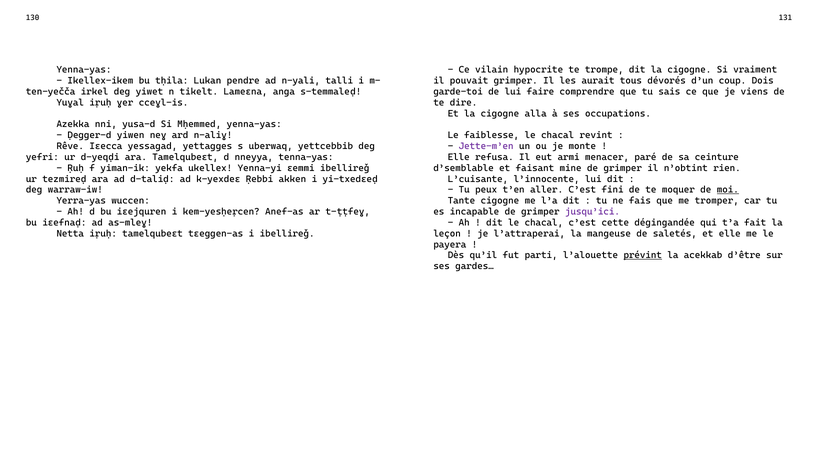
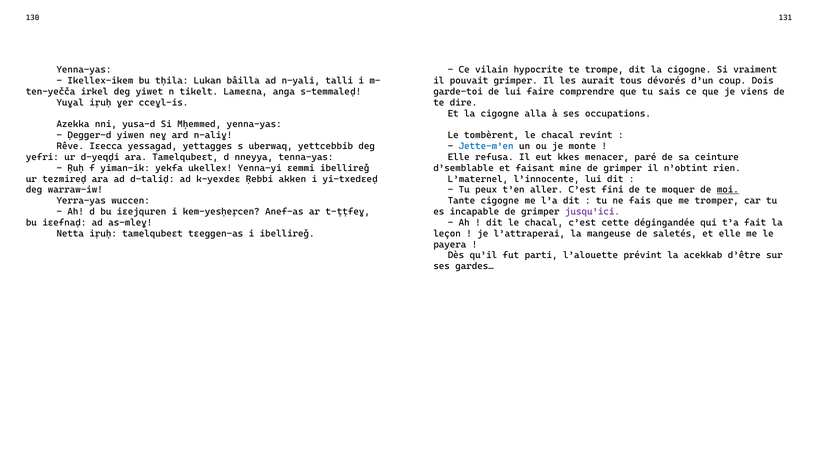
pendre: pendre -> bâilla (243, 81)
faiblesse: faiblesse -> tombèrent (492, 135)
Jette-m’en colour: purple -> blue (486, 146)
armi: armi -> kkes (569, 157)
L’cuisante: L’cuisante -> L’maternel (478, 179)
prévint underline: present -> none (643, 255)
